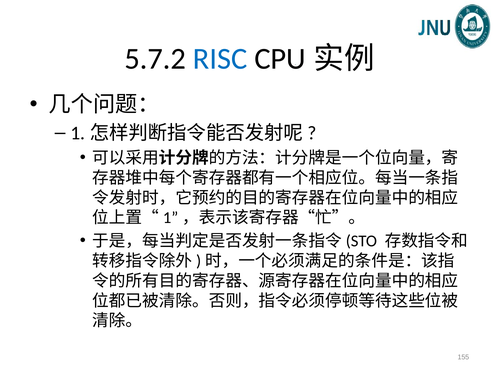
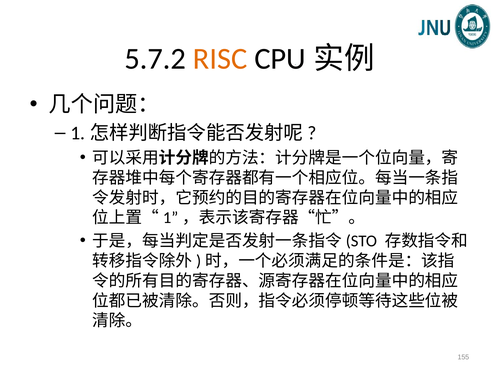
RISC colour: blue -> orange (220, 59)
